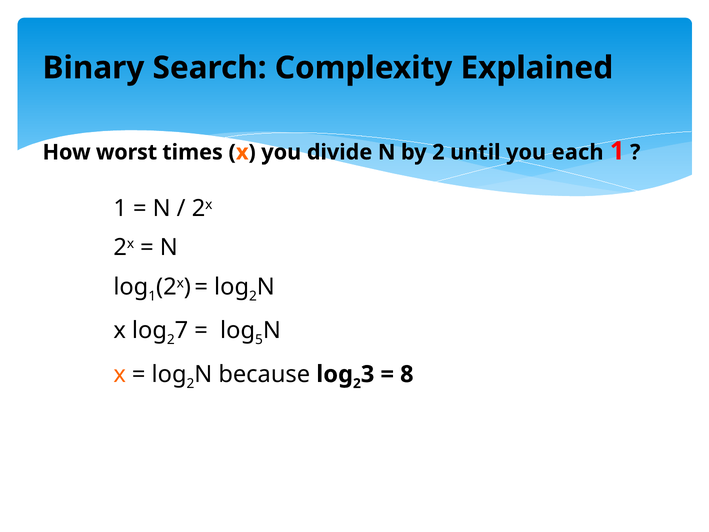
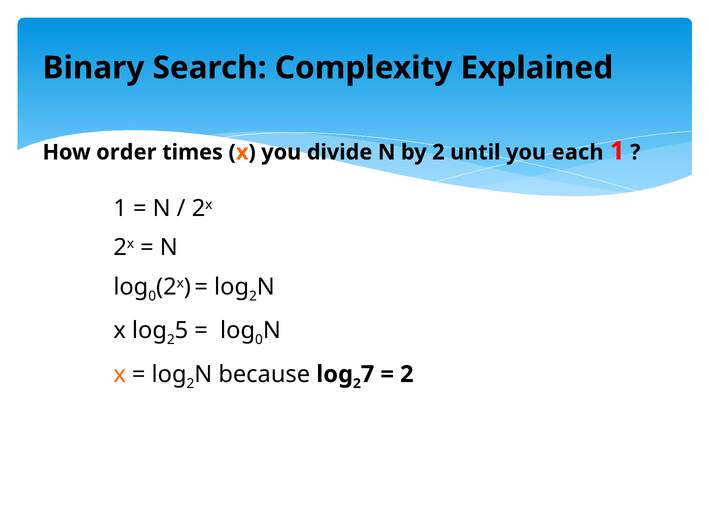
worst: worst -> order (126, 152)
1: 1 -> 0 (152, 296)
7: 7 -> 5 (181, 331)
5: 5 -> 0 (259, 340)
3: 3 -> 7 (368, 374)
8: 8 -> 2 (407, 374)
